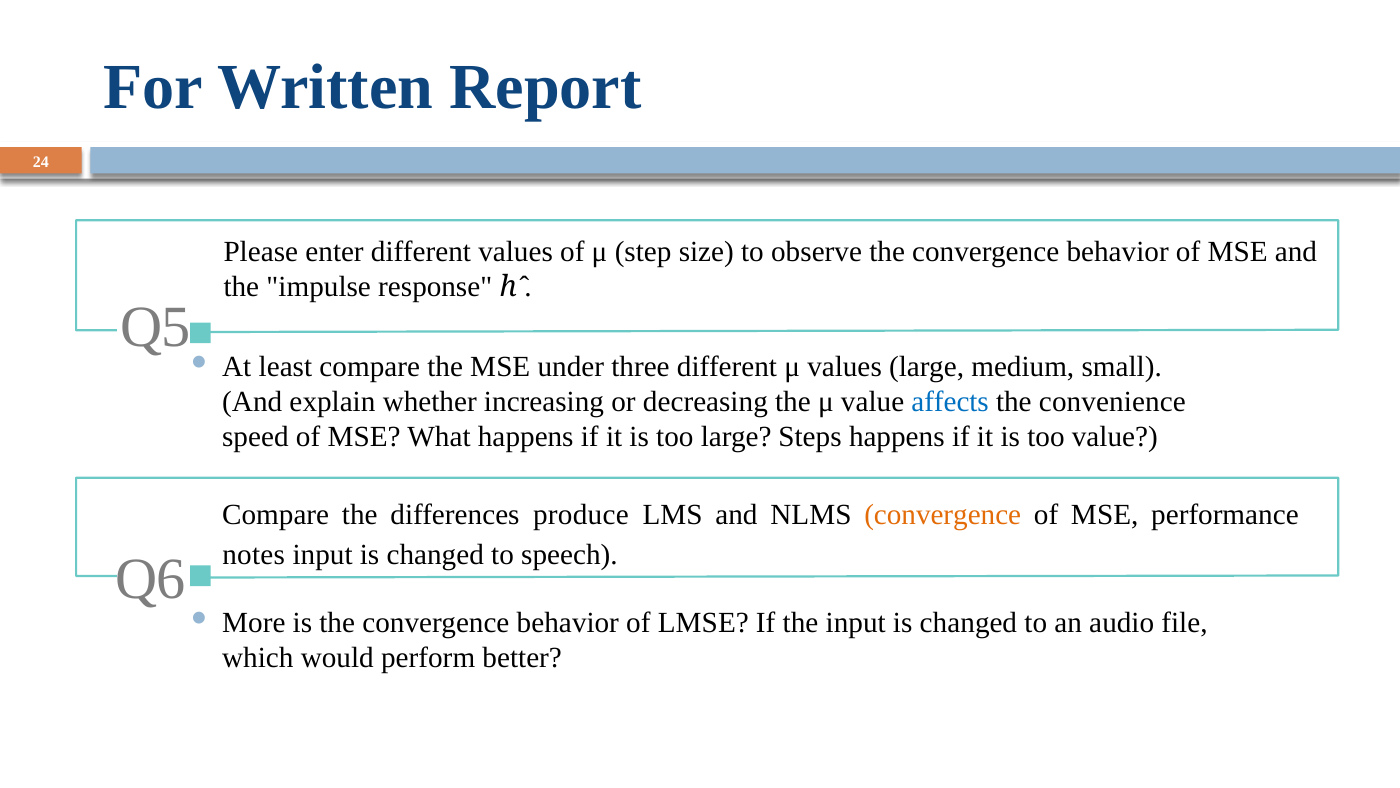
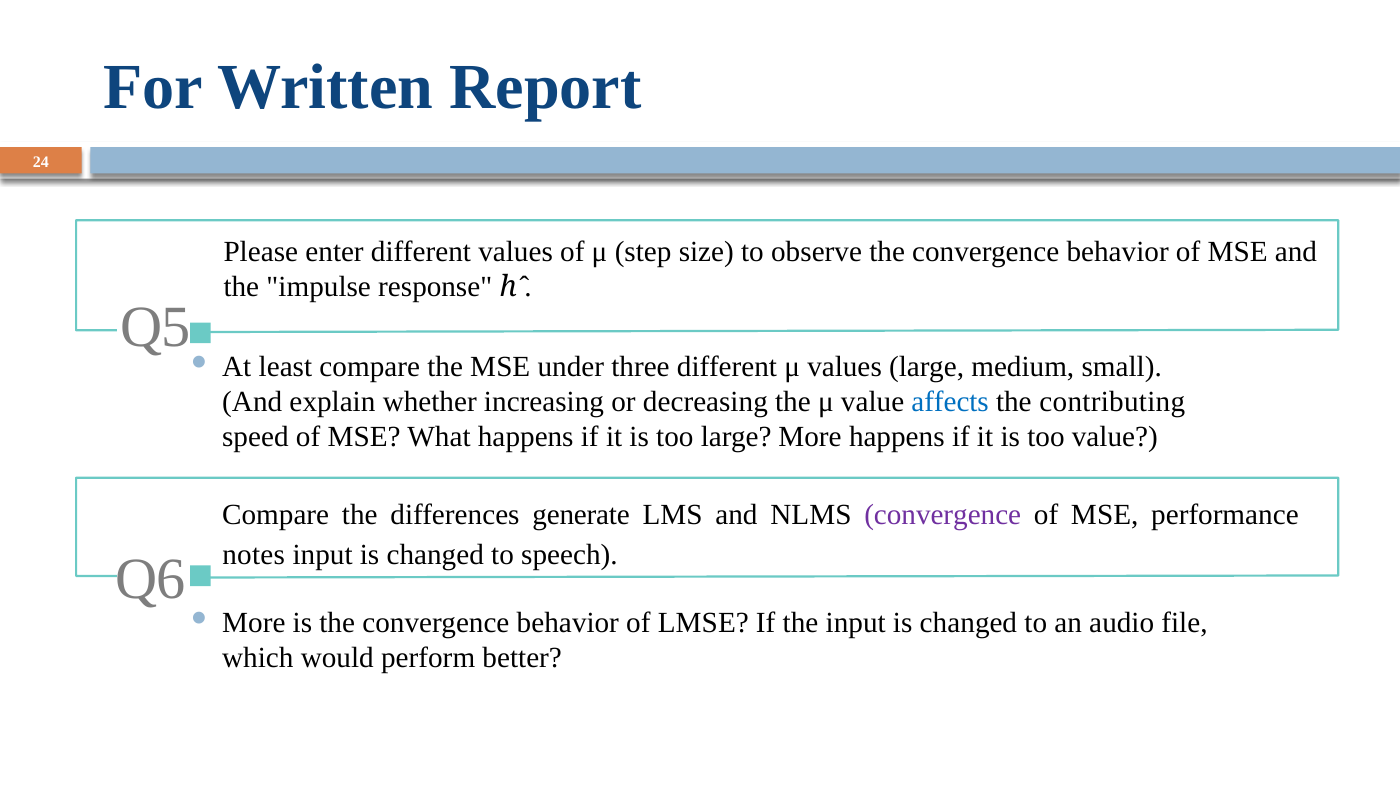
convenience: convenience -> contributing (1112, 402)
large Steps: Steps -> More (810, 437)
produce: produce -> generate (581, 515)
convergence colour: orange -> purple (943, 515)
